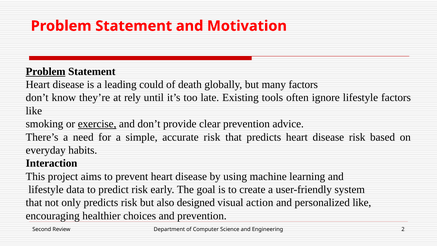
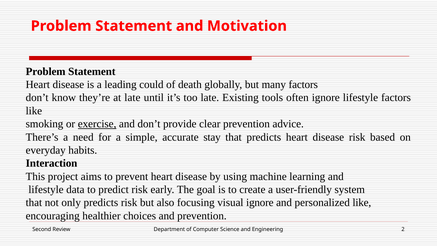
Problem underline: present -> none (46, 71)
at rely: rely -> late (132, 98)
accurate risk: risk -> stay (212, 137)
designed: designed -> focusing (196, 203)
visual action: action -> ignore (260, 203)
